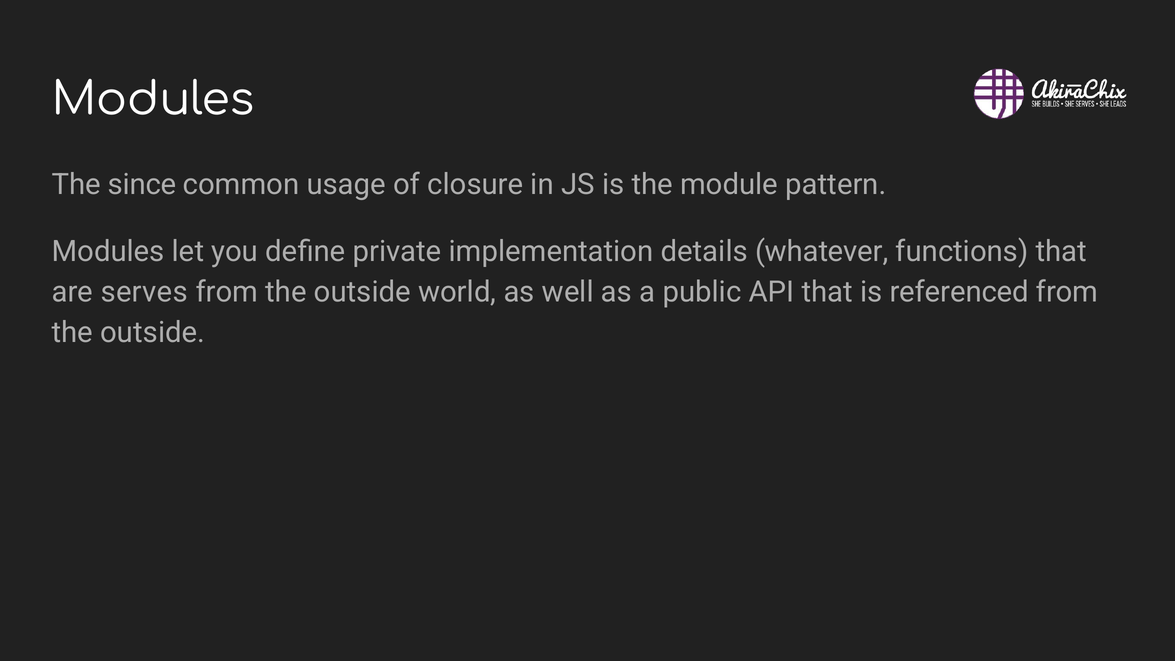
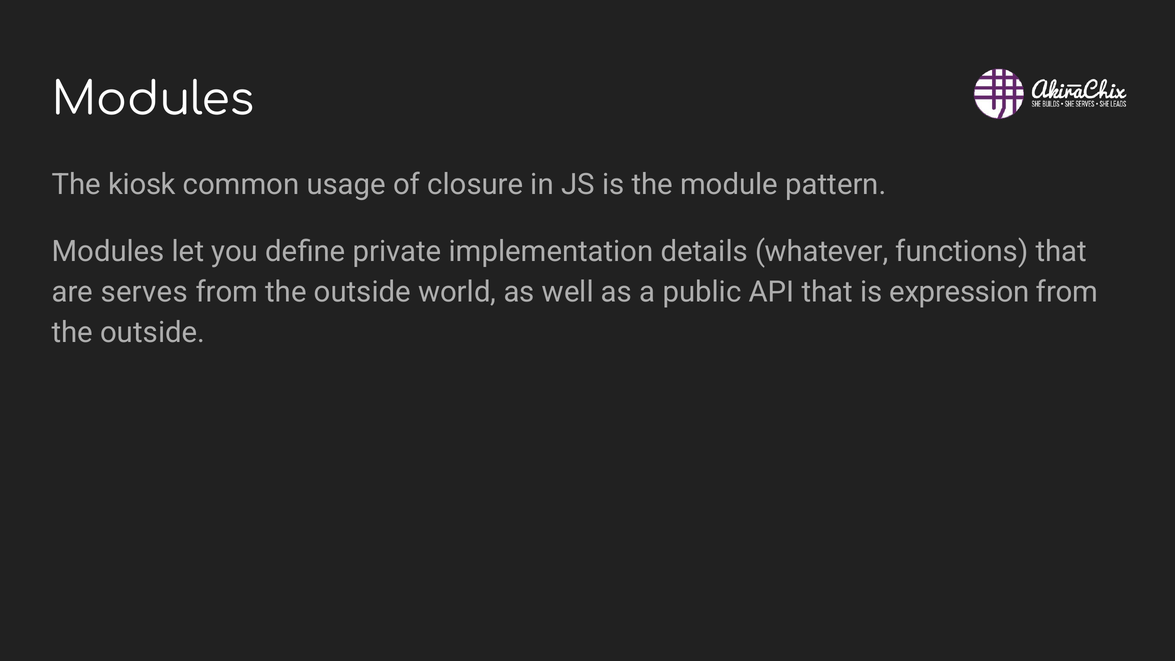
since: since -> kiosk (142, 185)
referenced: referenced -> expression (959, 292)
